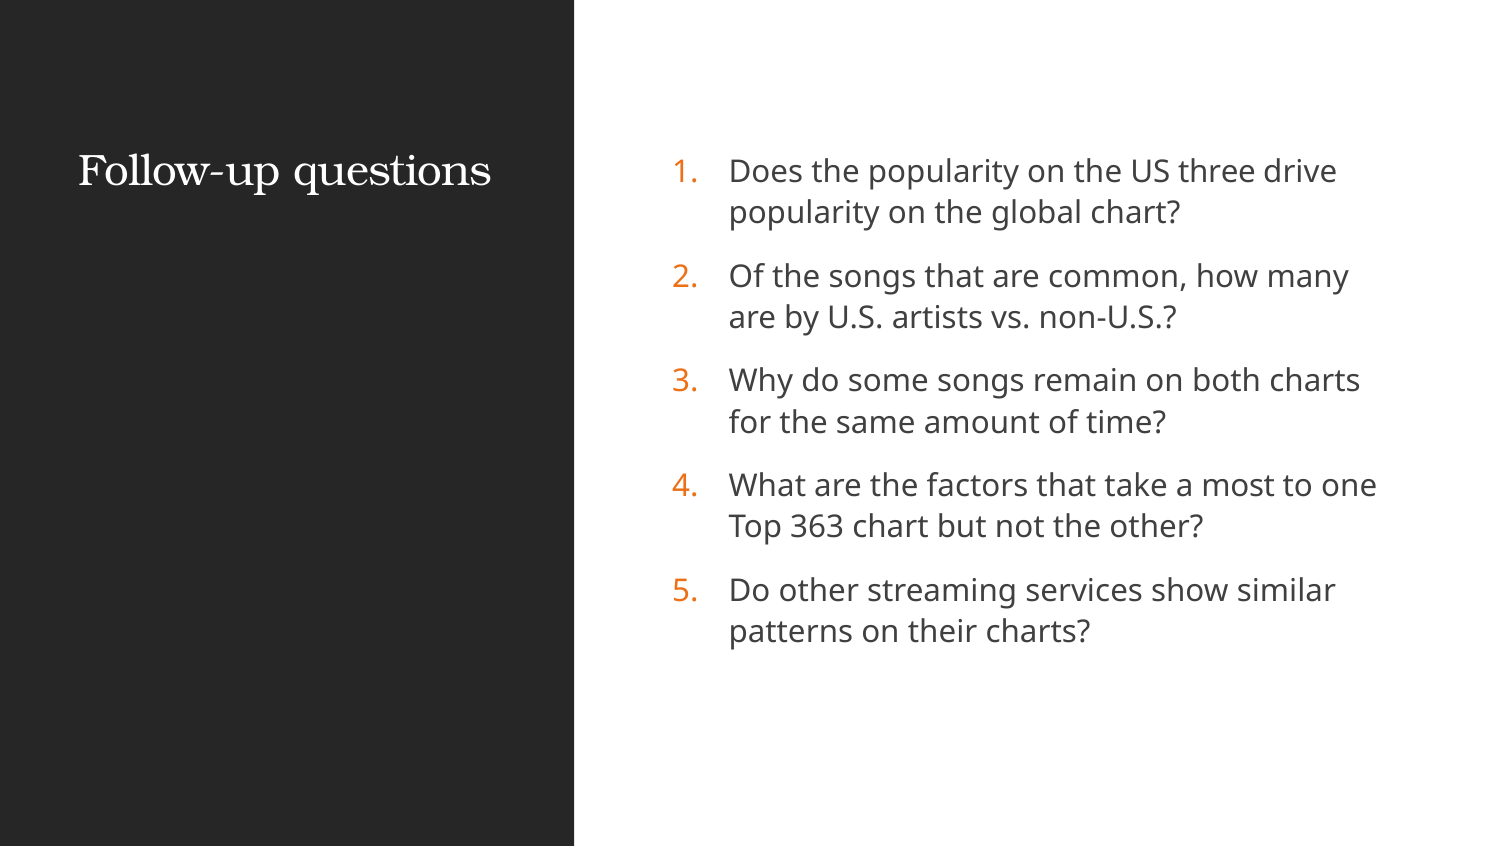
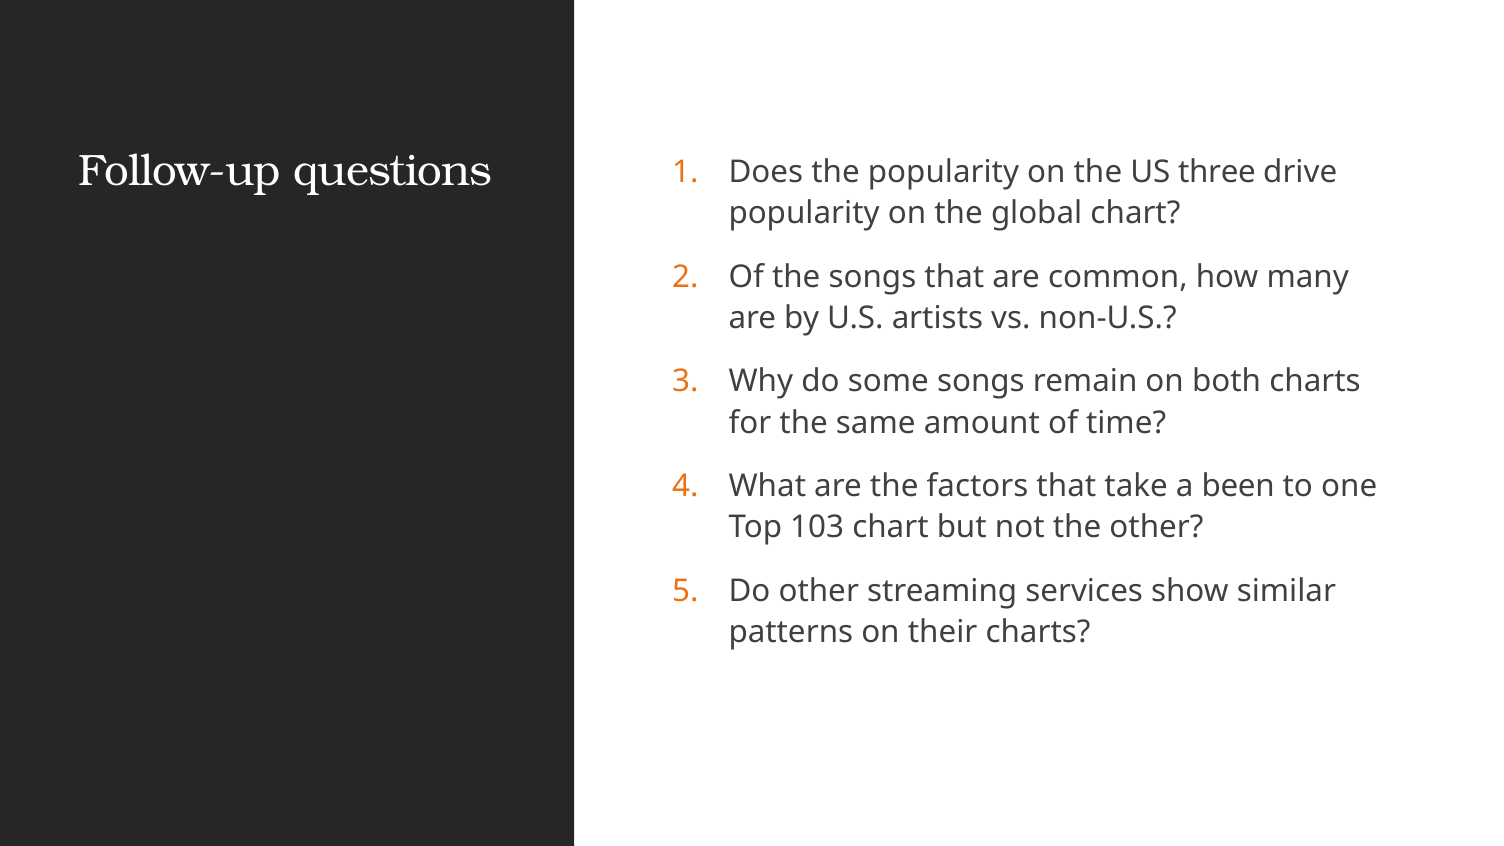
most: most -> been (1238, 486)
363: 363 -> 103 (817, 528)
